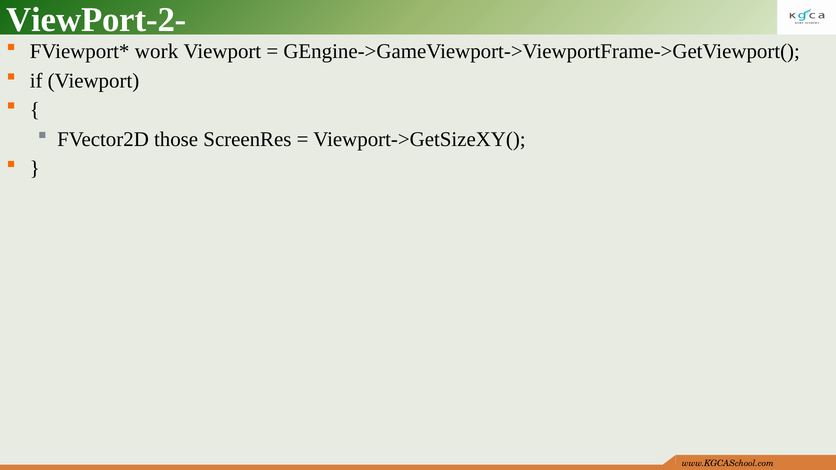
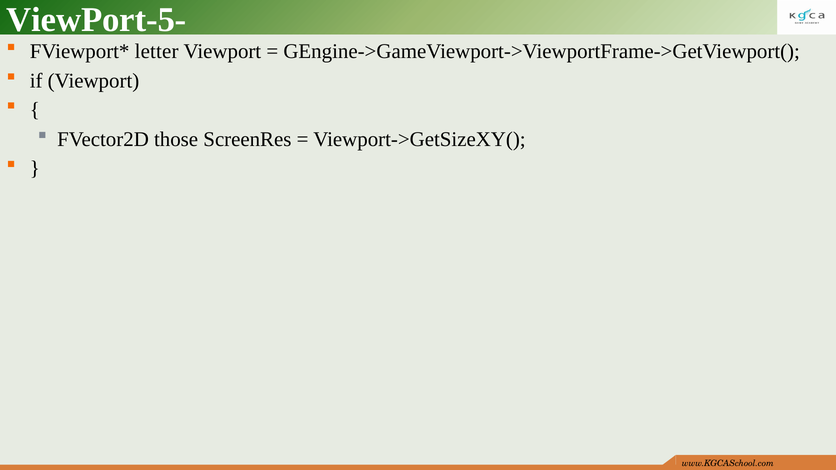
ViewPort-2-: ViewPort-2- -> ViewPort-5- (96, 20)
work: work -> letter (157, 51)
